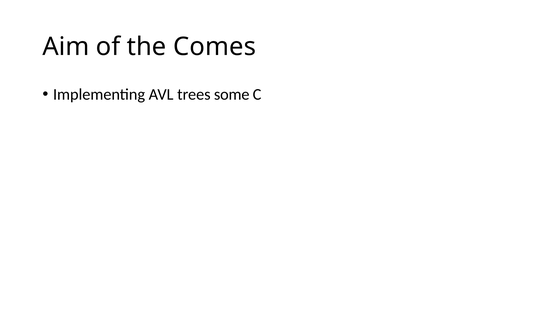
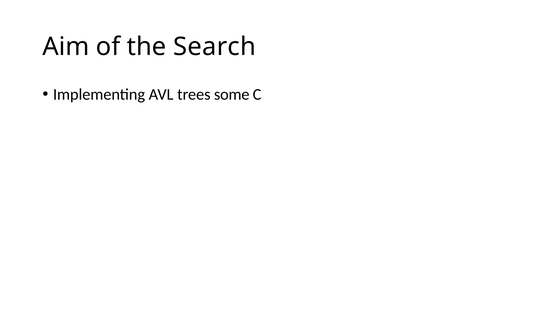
Comes: Comes -> Search (215, 47)
